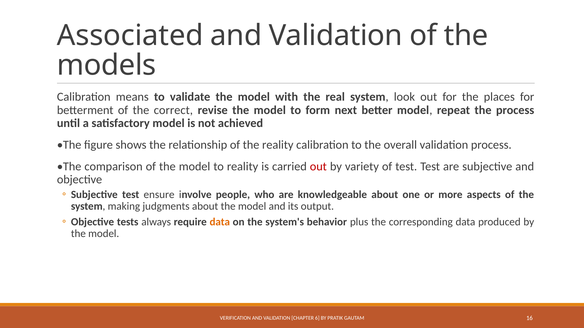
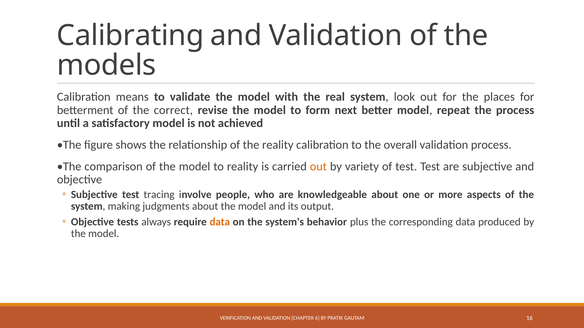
Associated: Associated -> Calibrating (130, 36)
out colour: red -> orange (318, 167)
ensure: ensure -> tracing (159, 195)
